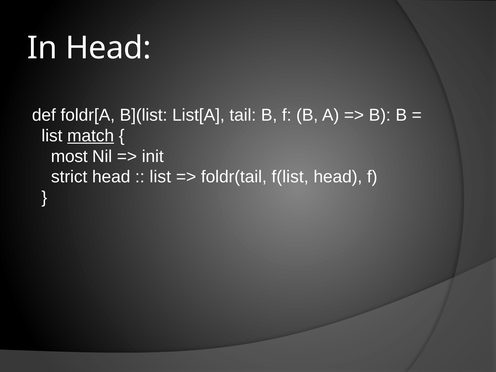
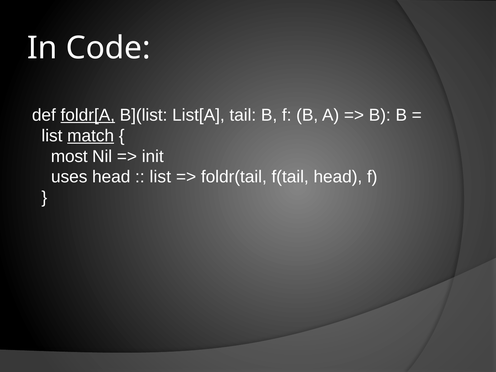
In Head: Head -> Code (108, 48)
foldr[A underline: none -> present (88, 115)
strict: strict -> uses (69, 177)
f(list: f(list -> f(tail (290, 177)
